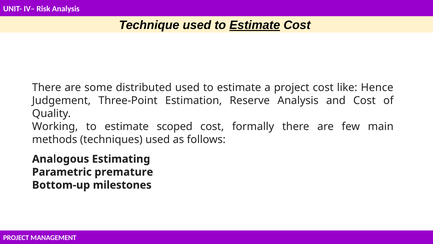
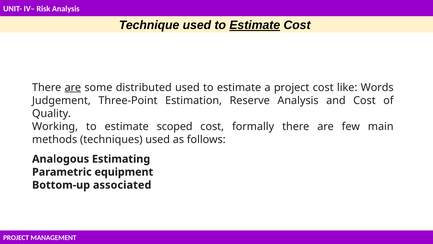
are underline: none -> present (73, 87)
Hence: Hence -> Words (377, 87)
premature: premature -> equipment (124, 172)
milestones: milestones -> associated (122, 185)
